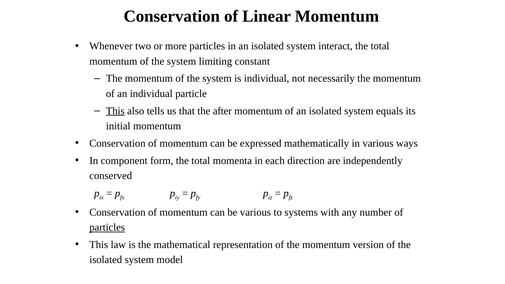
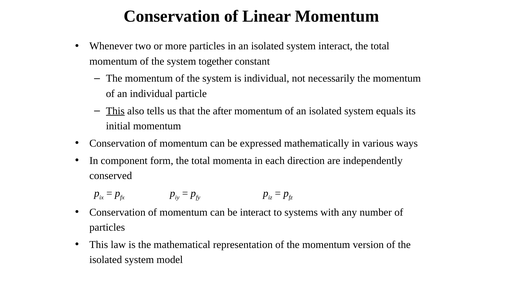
limiting: limiting -> together (215, 61)
be various: various -> interact (256, 212)
particles underline: present -> none (107, 227)
